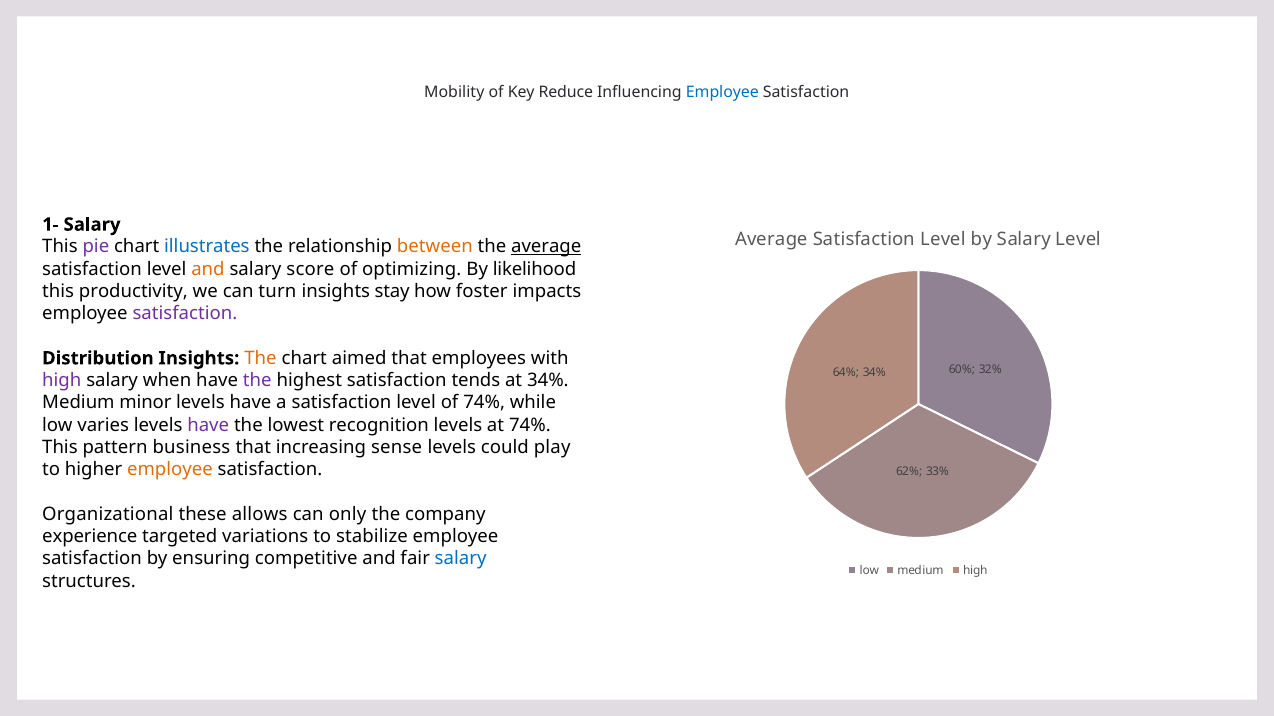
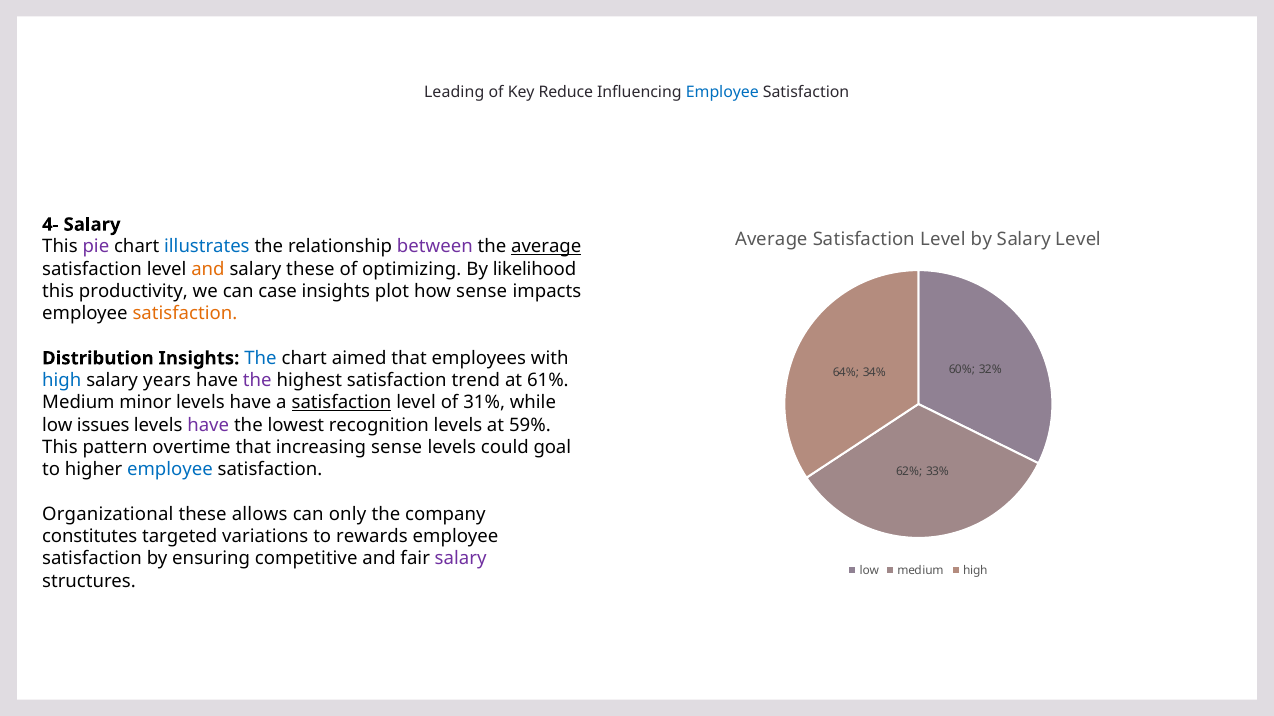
Mobility: Mobility -> Leading (454, 93)
1-: 1- -> 4- (50, 225)
between colour: orange -> purple (435, 247)
salary score: score -> these (310, 269)
turn: turn -> case (278, 292)
stay: stay -> plot (392, 292)
how foster: foster -> sense (482, 292)
satisfaction colour: purple -> orange (185, 314)
The colour: orange -> blue (261, 359)
high colour: purple -> blue (62, 381)
when: when -> years (167, 381)
tends: tends -> trend (476, 381)
at 34%: 34% -> 61% (548, 381)
satisfaction underline: none -> present (342, 403)
of 74%: 74% -> 31% (484, 403)
varies: varies -> issues (103, 425)
at 74%: 74% -> 59% (530, 425)
business: business -> overtime (192, 448)
play: play -> goal (552, 448)
employee colour: orange -> blue (170, 470)
experience: experience -> constitutes (90, 537)
stabilize: stabilize -> rewards (372, 537)
salary colour: blue -> purple (461, 559)
